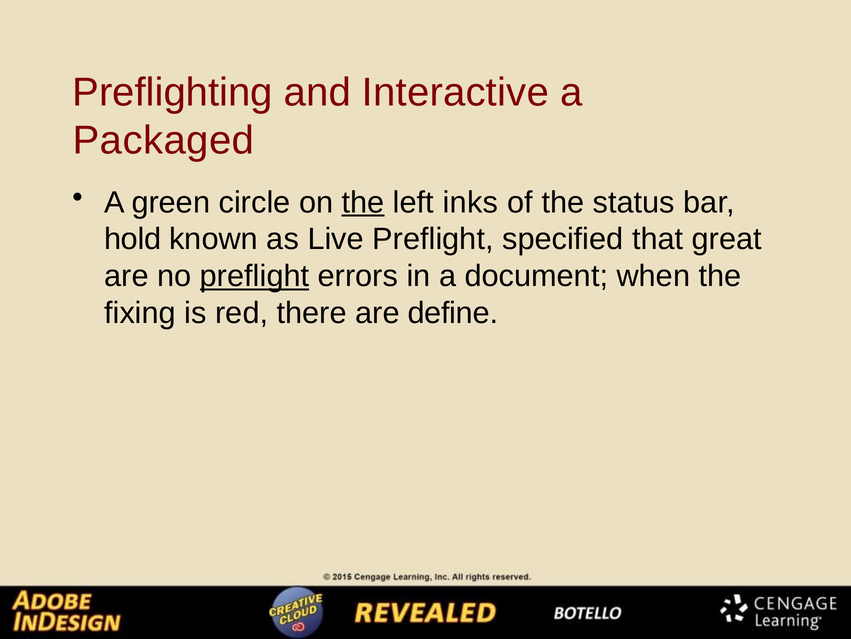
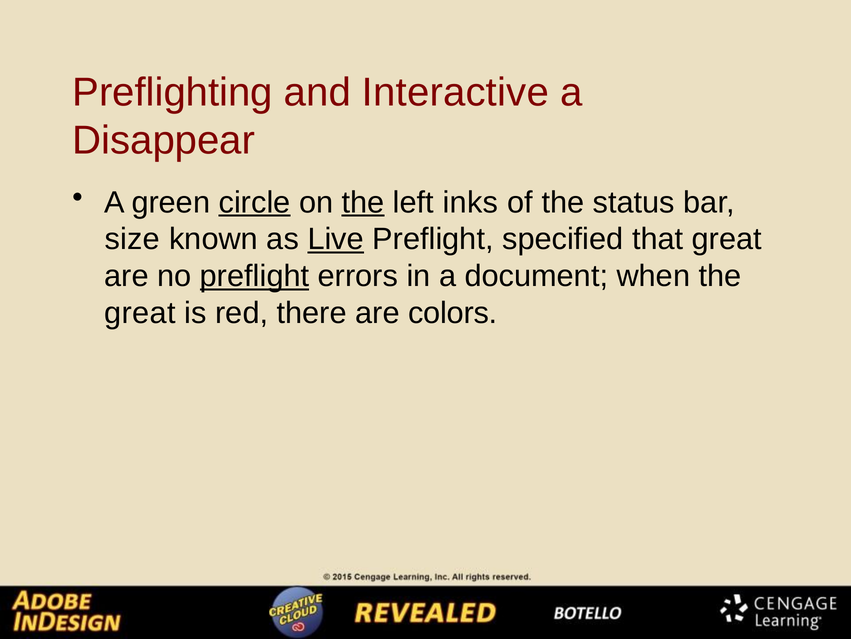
Packaged: Packaged -> Disappear (164, 140)
circle underline: none -> present (255, 202)
hold: hold -> size (132, 239)
Live underline: none -> present (336, 239)
fixing: fixing -> great (140, 313)
define: define -> colors (453, 313)
